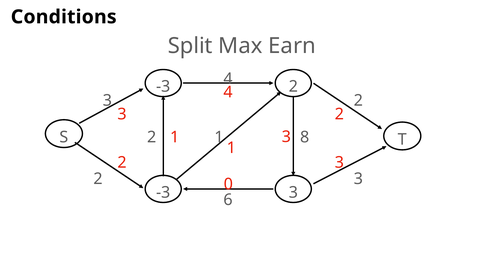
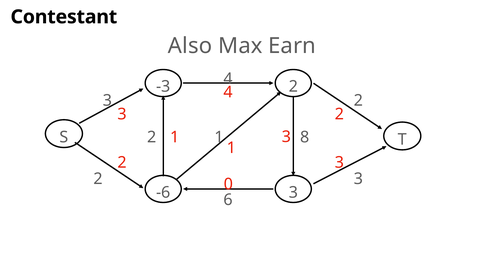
Conditions: Conditions -> Contestant (64, 17)
Split: Split -> Also (190, 46)
-3: -3 -> -6 (163, 193)
